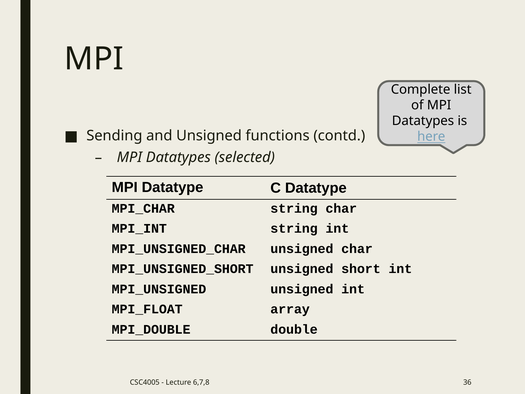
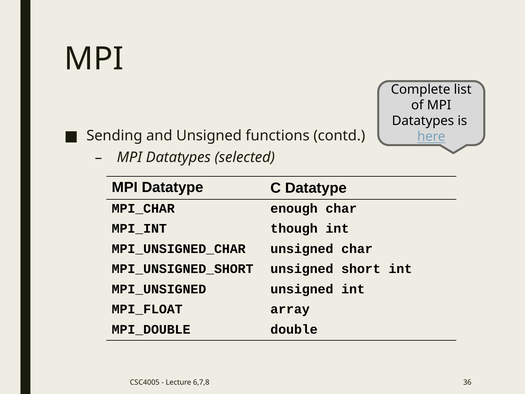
string: string -> enough (294, 208)
string: string -> though (294, 228)
